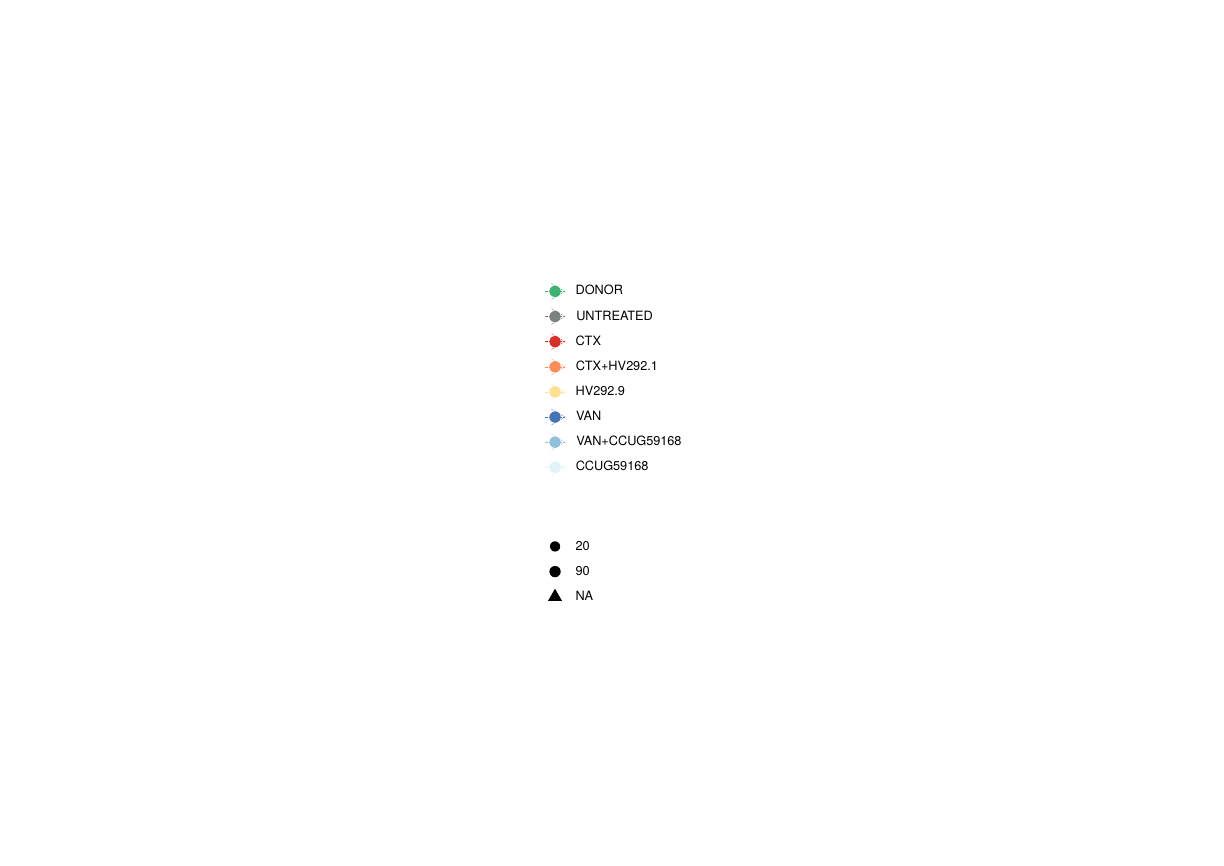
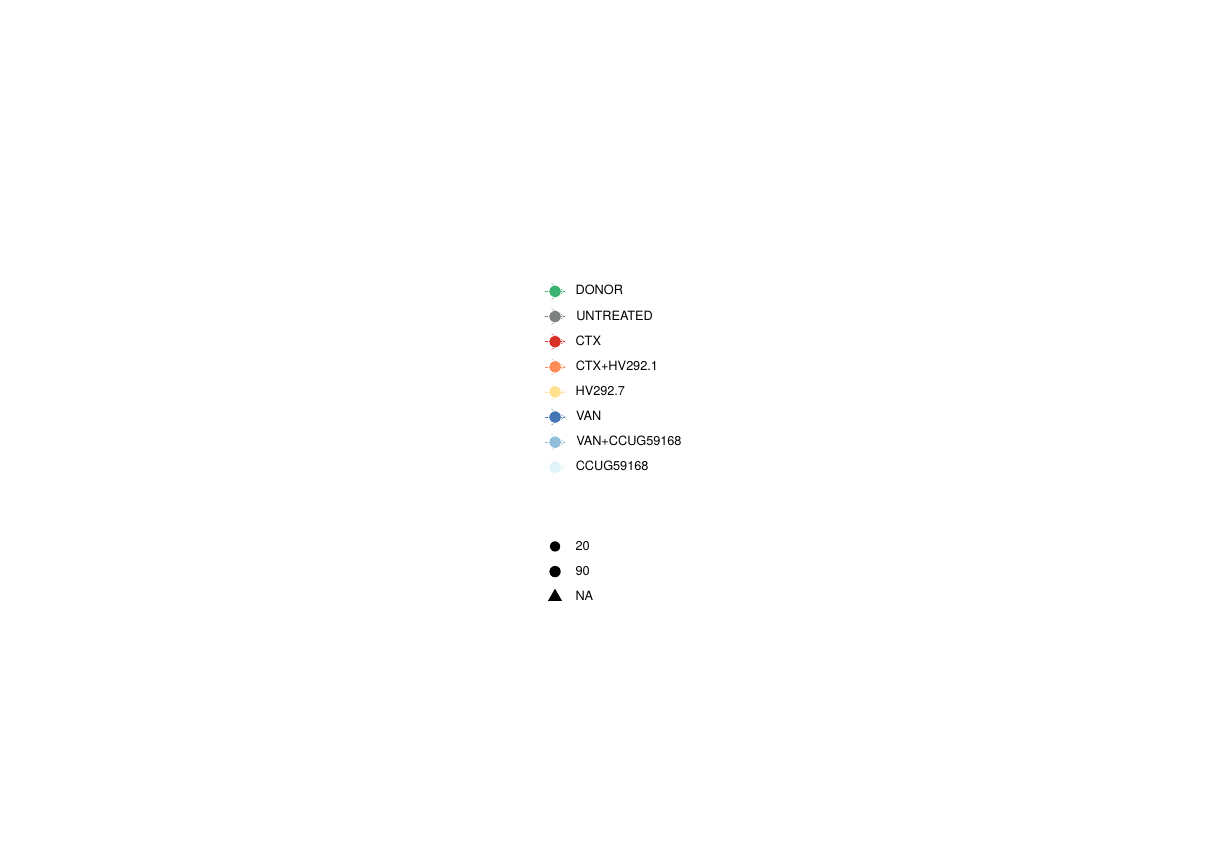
HV292.9: HV292.9 -> HV292.7 (600, 391)
